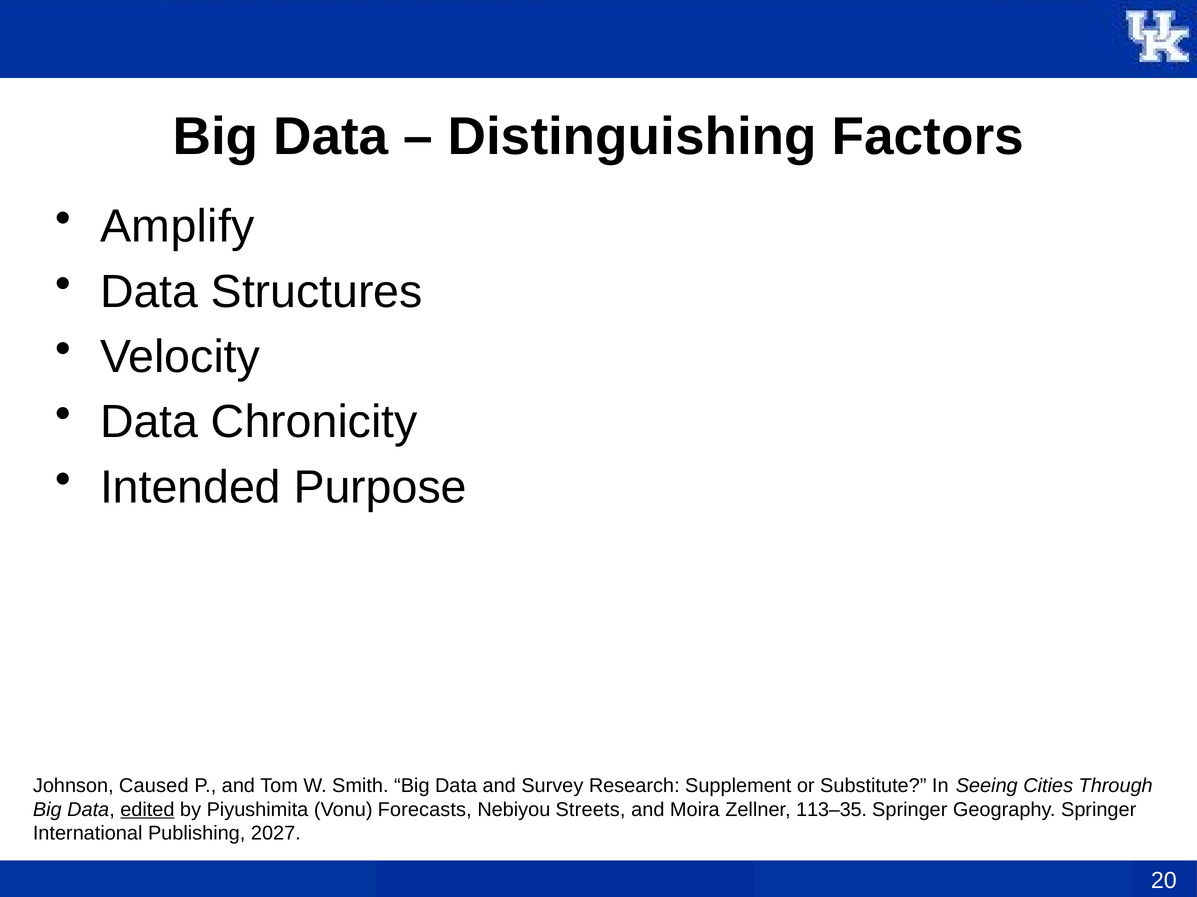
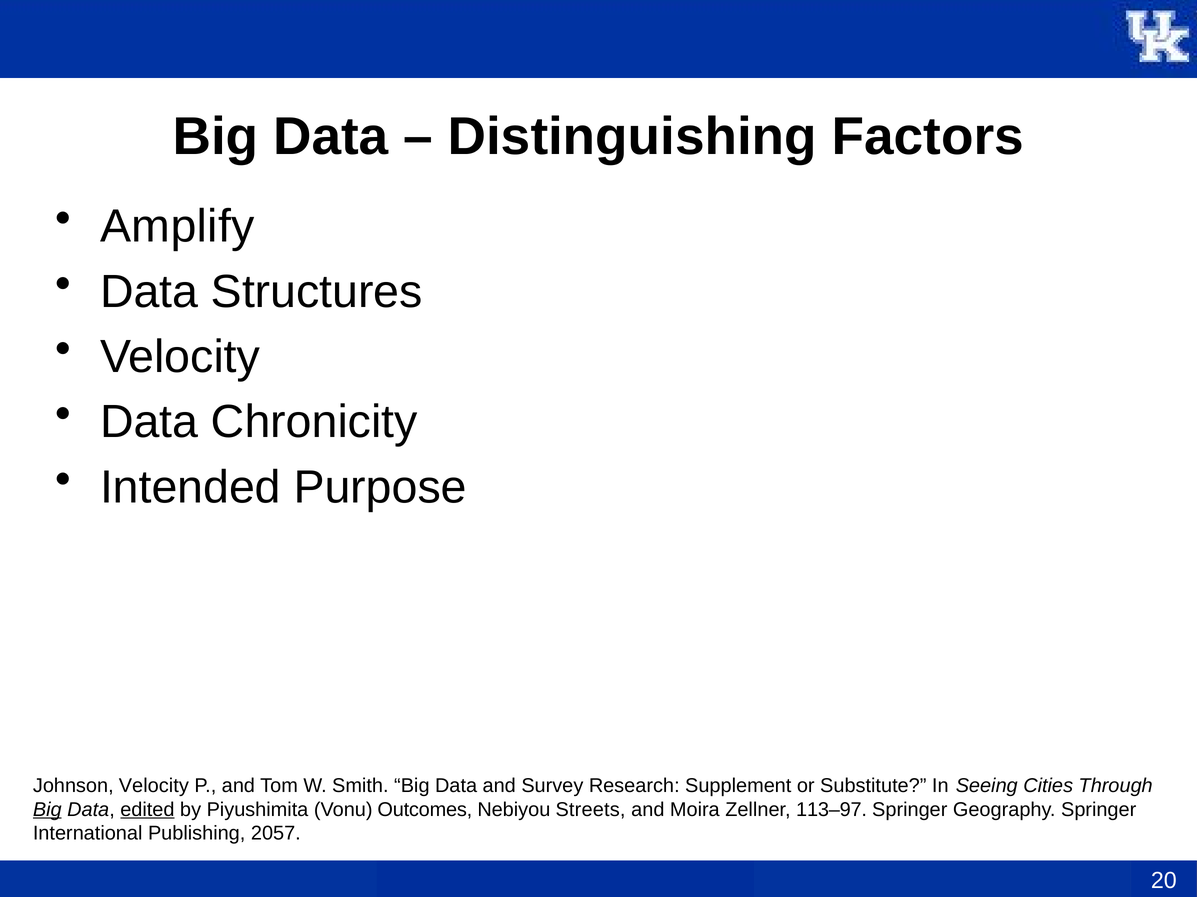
Johnson Caused: Caused -> Velocity (154, 786)
Big underline: none -> present (47, 810)
Forecasts: Forecasts -> Outcomes (425, 810)
113–35: 113–35 -> 113–97 (832, 810)
2027: 2027 -> 2057 (276, 834)
